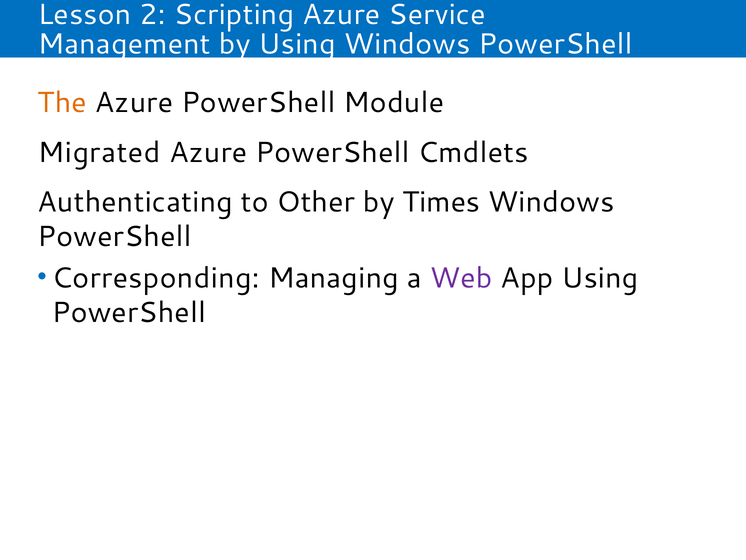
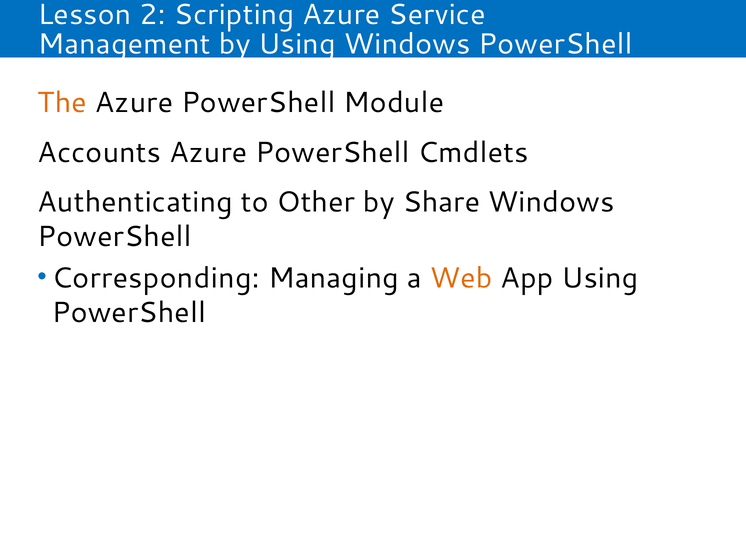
Migrated: Migrated -> Accounts (99, 152)
Times: Times -> Share (441, 202)
Web colour: purple -> orange (461, 278)
